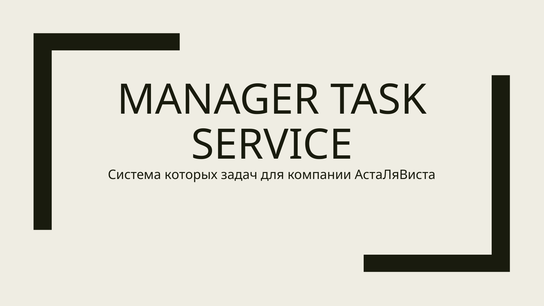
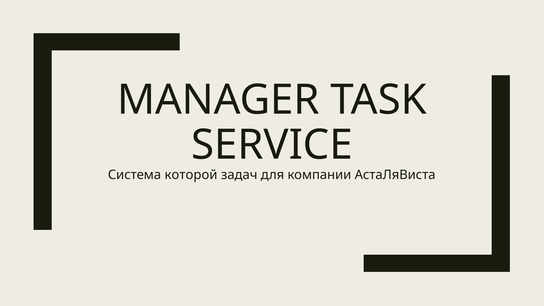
которых: которых -> которой (191, 175)
